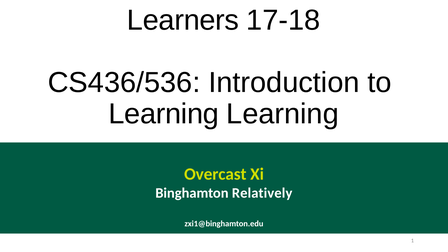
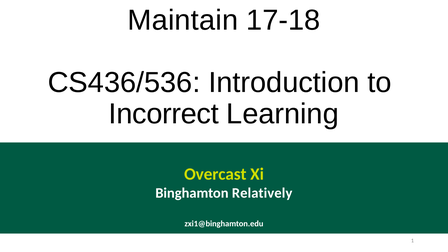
Learners: Learners -> Maintain (183, 20)
Learning: Learning -> Incorrect (164, 114)
